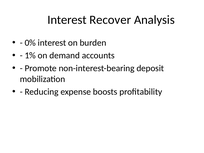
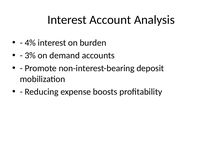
Recover: Recover -> Account (110, 20)
0%: 0% -> 4% (30, 43)
1%: 1% -> 3% (30, 55)
